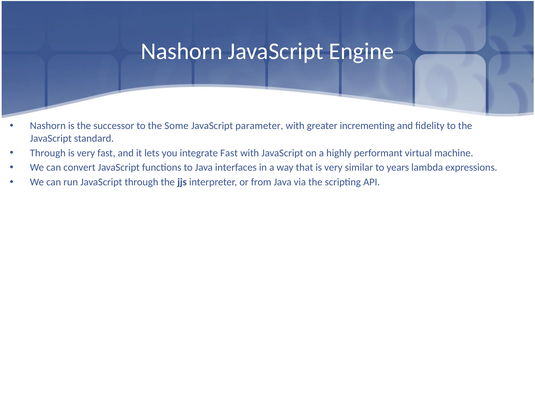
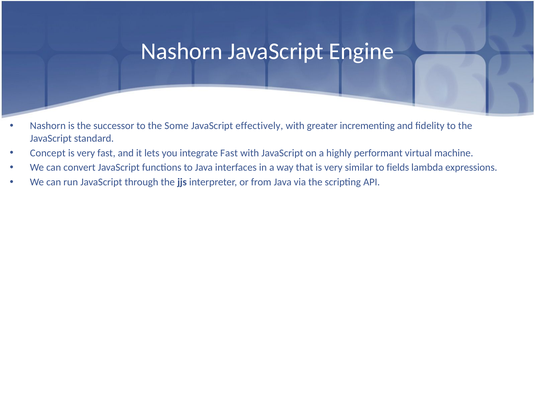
parameter: parameter -> effectively (259, 126)
Through: Through -> Concept (48, 153)
years: years -> fields (398, 167)
